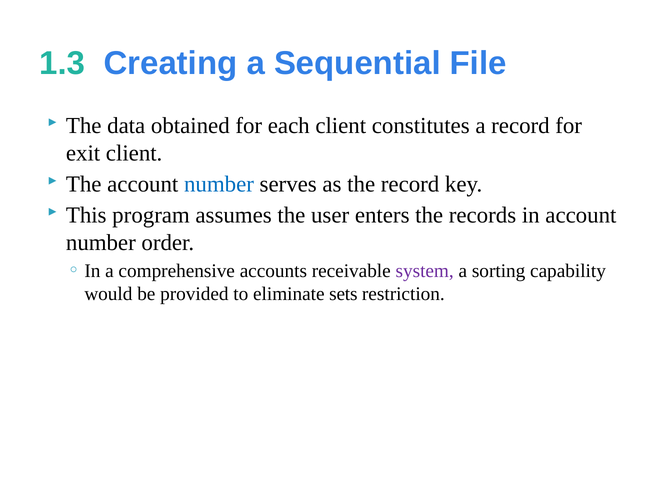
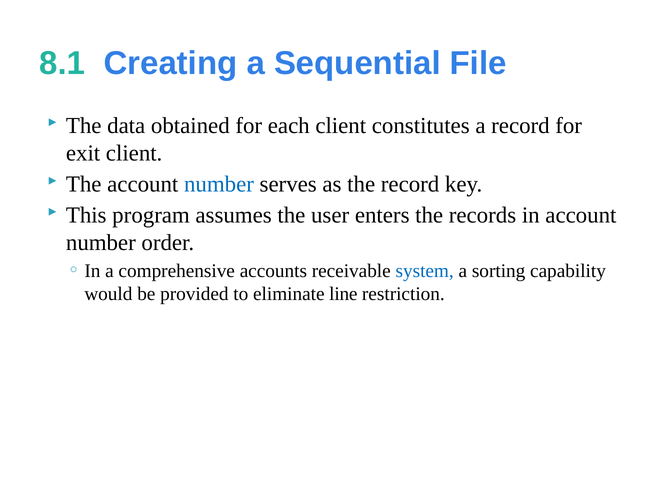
1.3: 1.3 -> 8.1 (62, 63)
system colour: purple -> blue (425, 271)
sets: sets -> line (343, 294)
